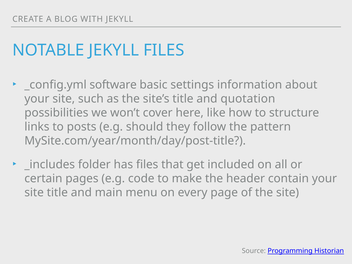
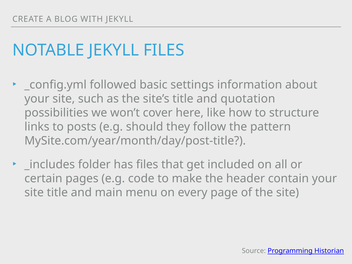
software: software -> followed (113, 85)
